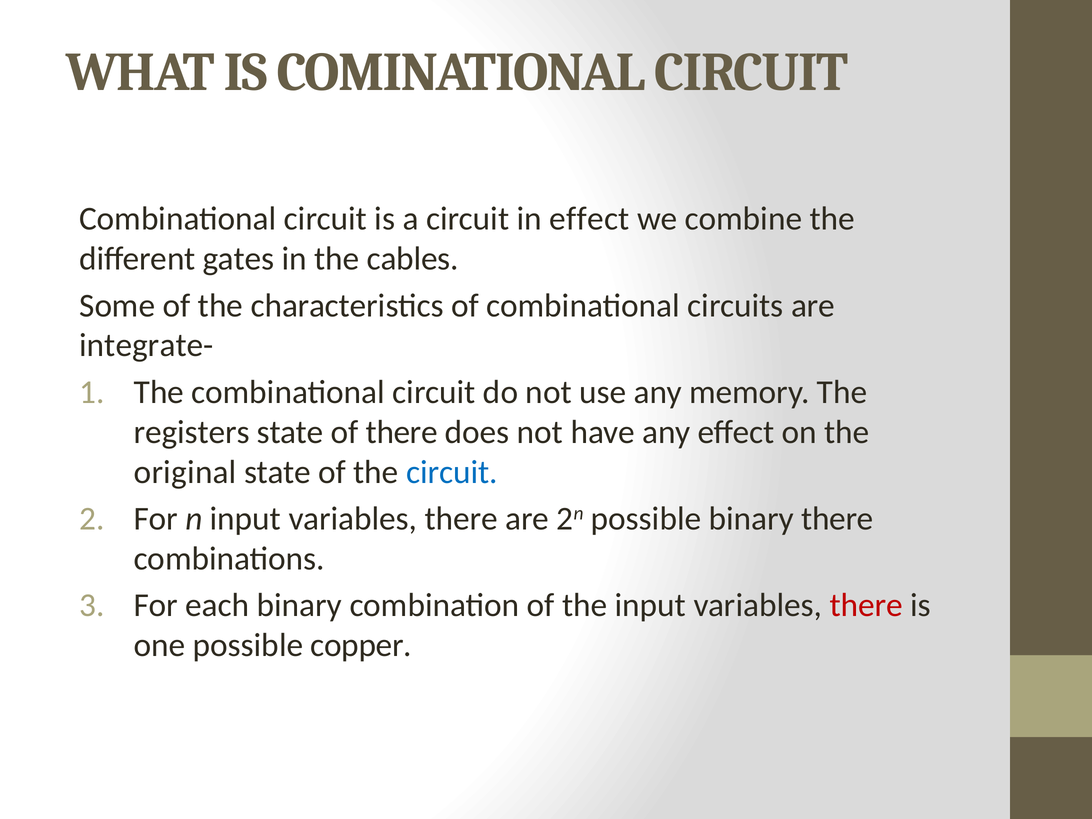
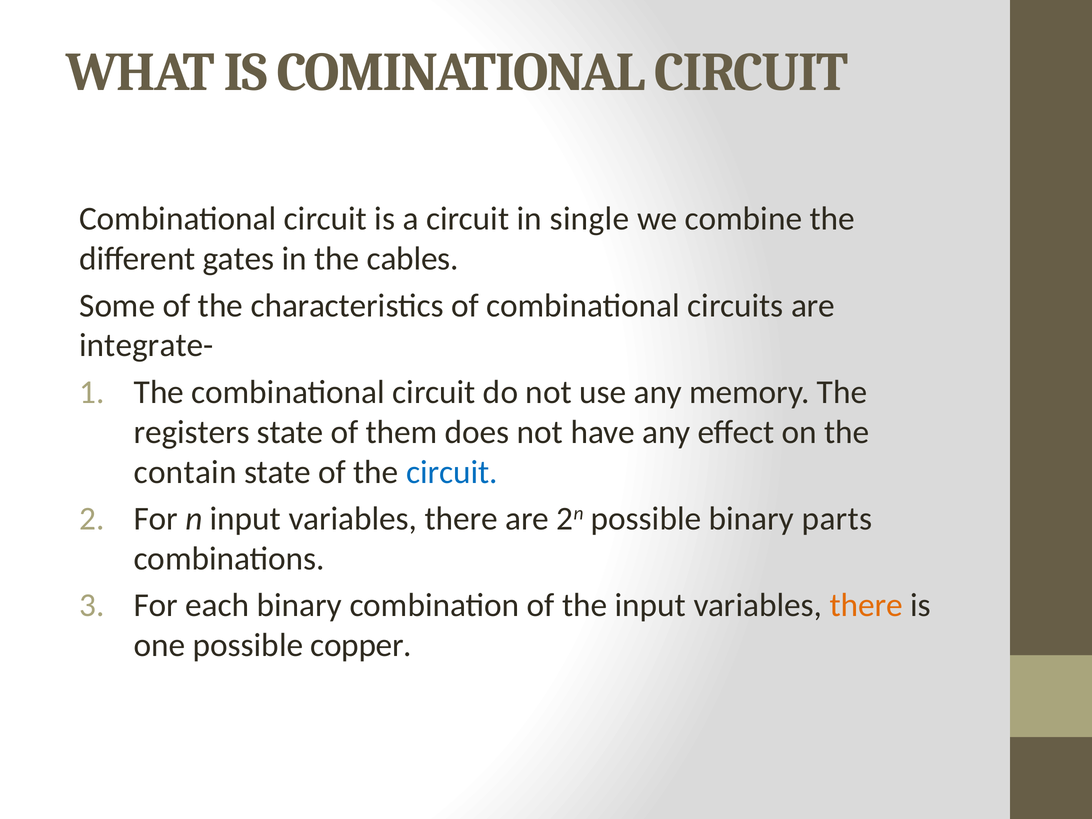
in effect: effect -> single (590, 219)
of there: there -> them (402, 432)
original: original -> contain (185, 472)
binary there: there -> parts (837, 519)
there colour: red -> orange (866, 605)
